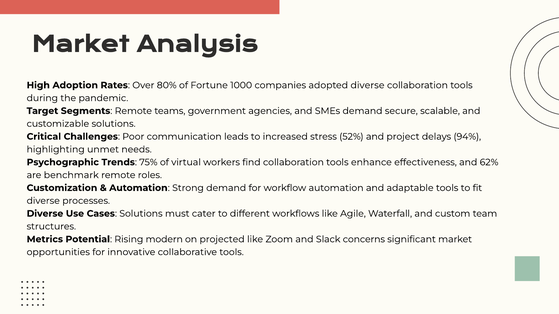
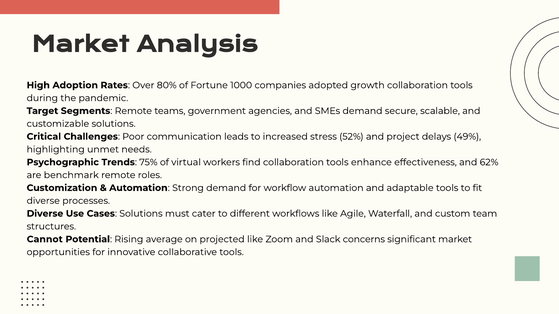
adopted diverse: diverse -> growth (368, 85)
94%: 94% -> 49% (467, 137)
Metrics: Metrics -> Cannot (45, 240)
modern: modern -> average (164, 240)
